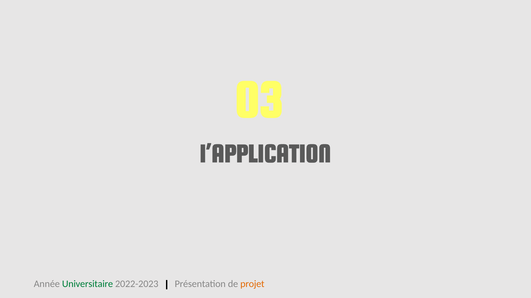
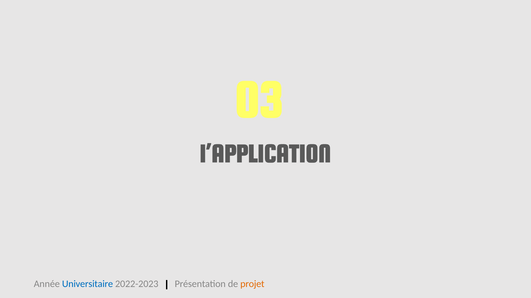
Universitaire colour: green -> blue (88, 284)
